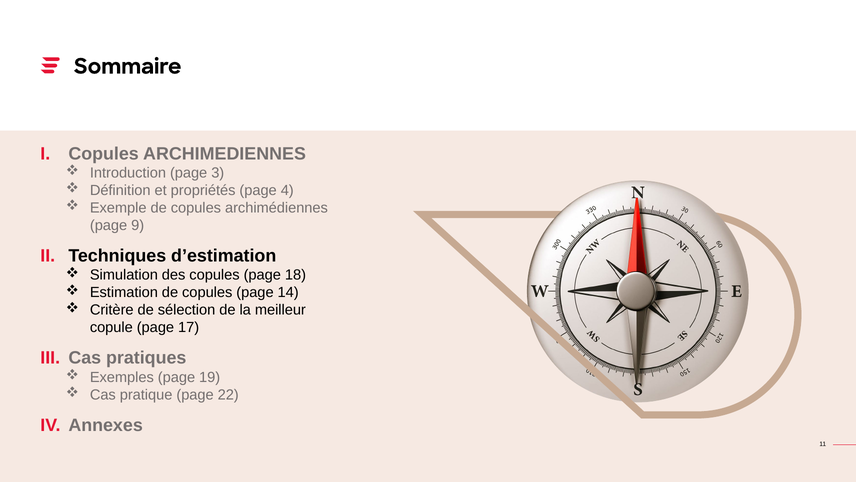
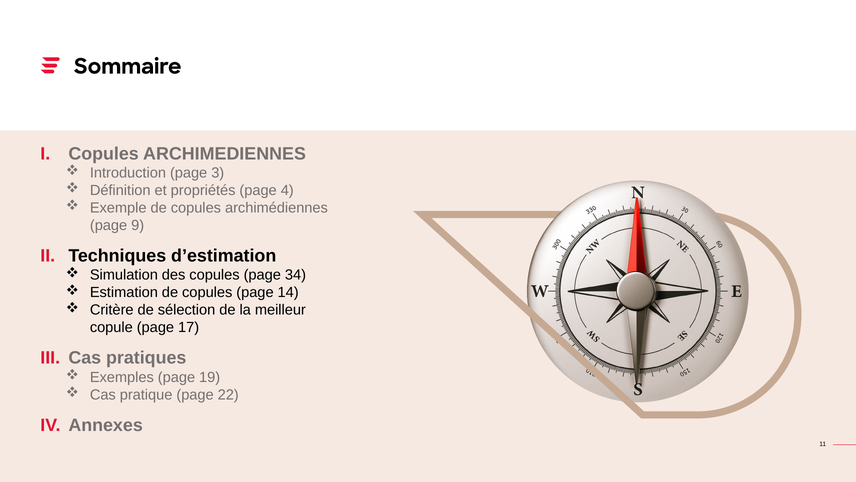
18: 18 -> 34 (295, 275)
